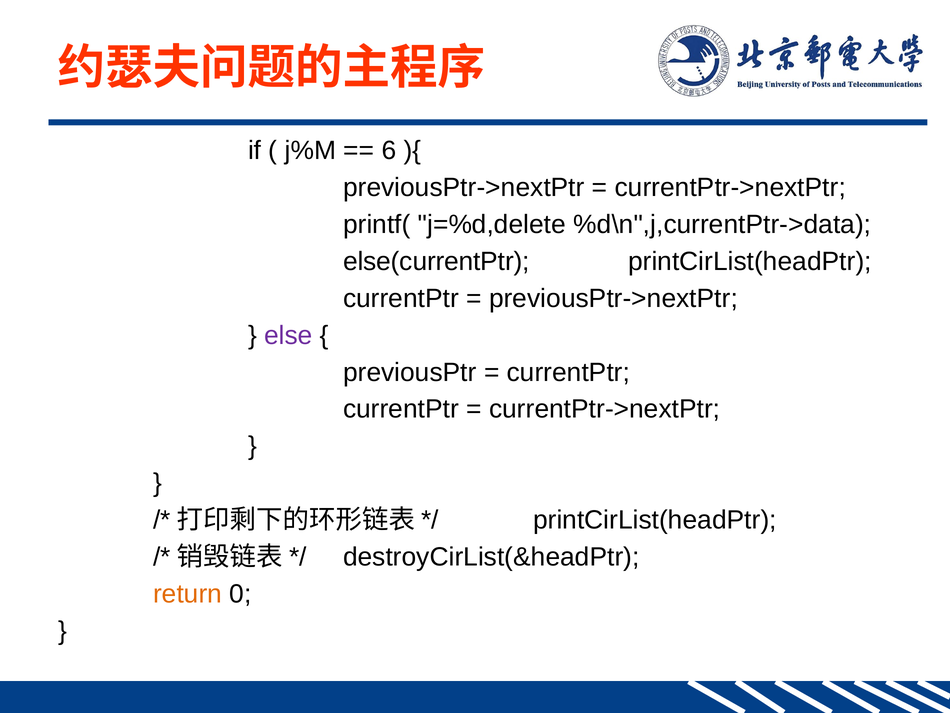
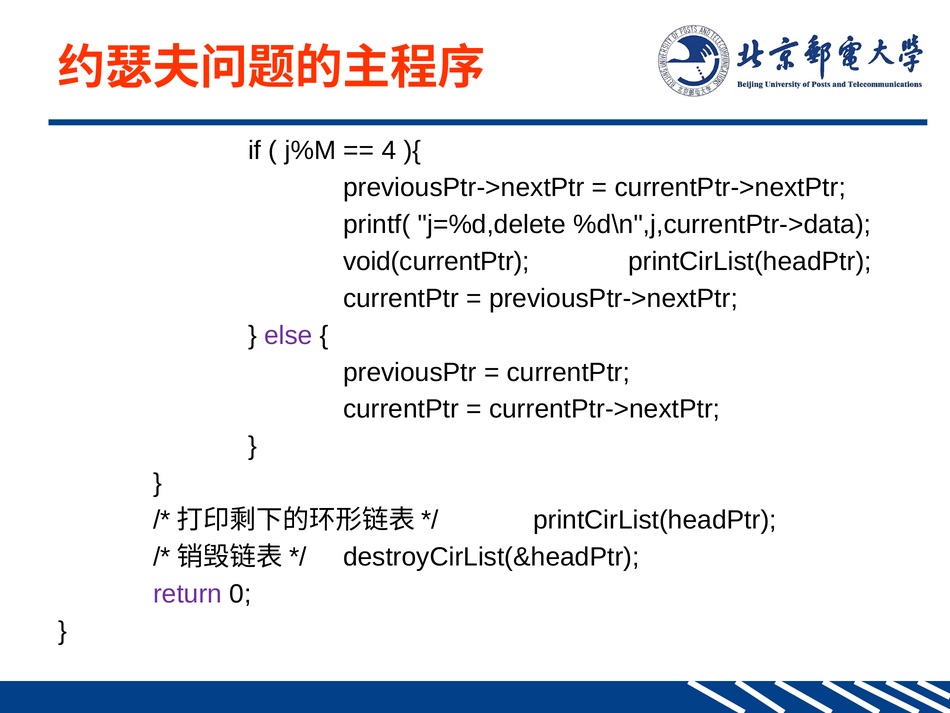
6: 6 -> 4 (389, 150)
else(currentPtr: else(currentPtr -> void(currentPtr (436, 261)
return colour: orange -> purple (188, 594)
